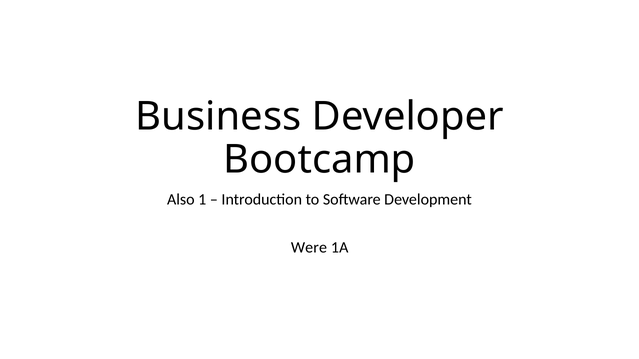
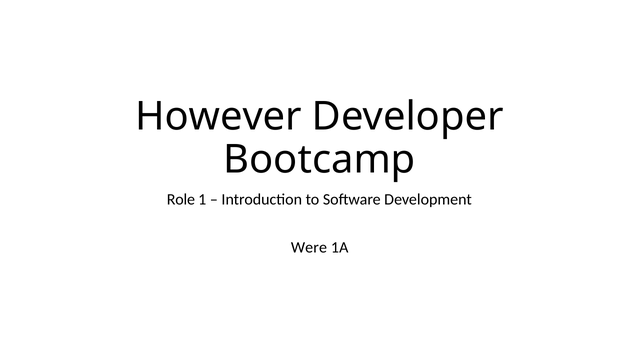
Business: Business -> However (218, 117)
Also: Also -> Role (181, 200)
